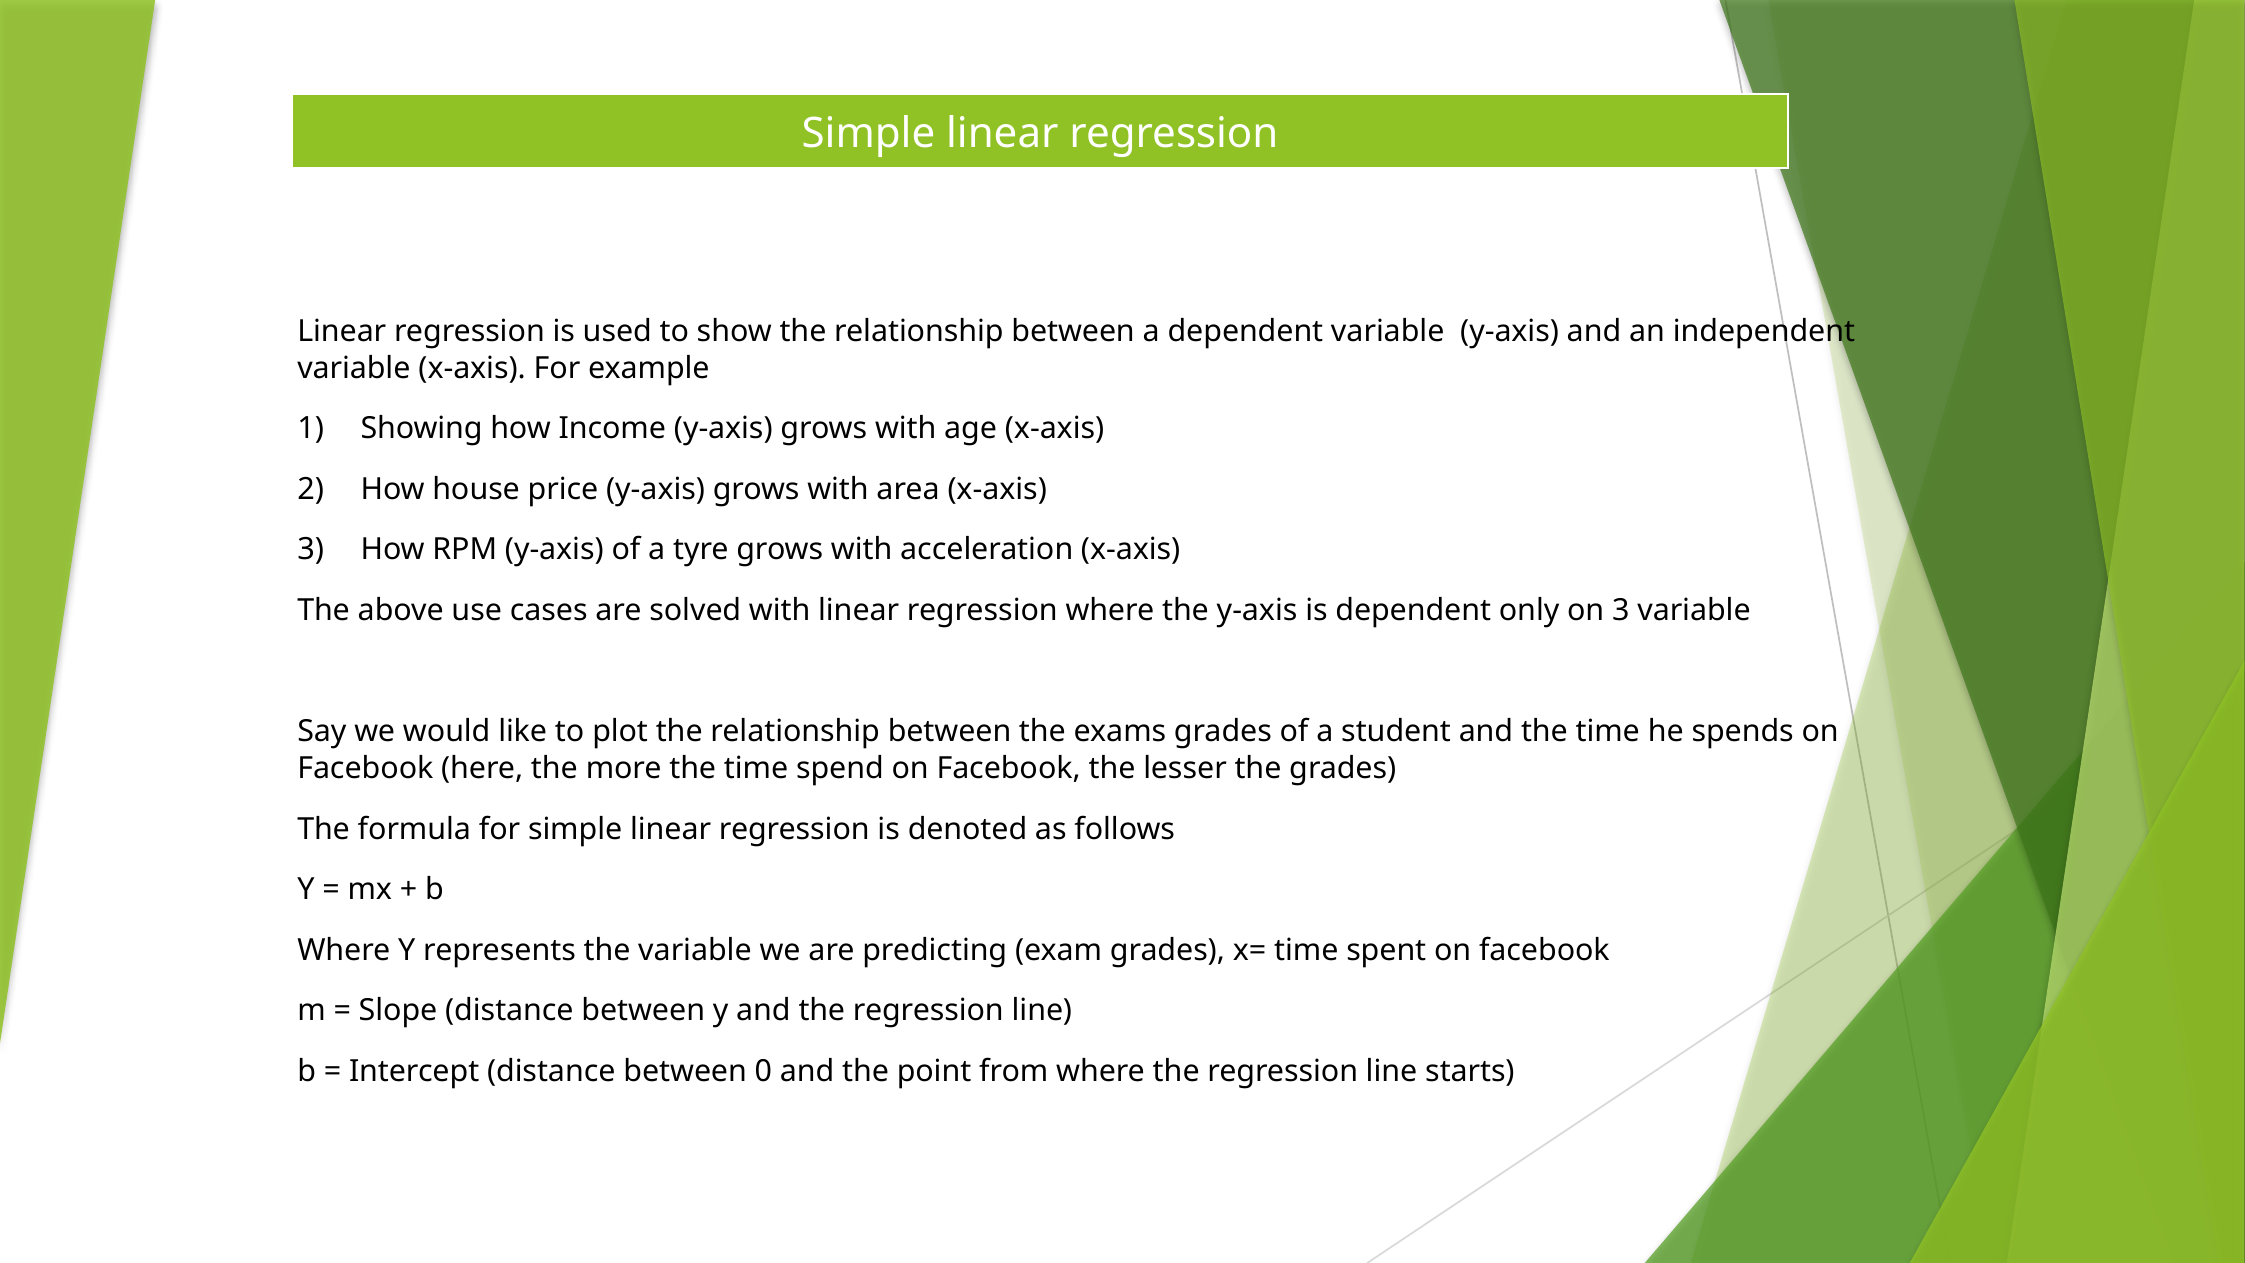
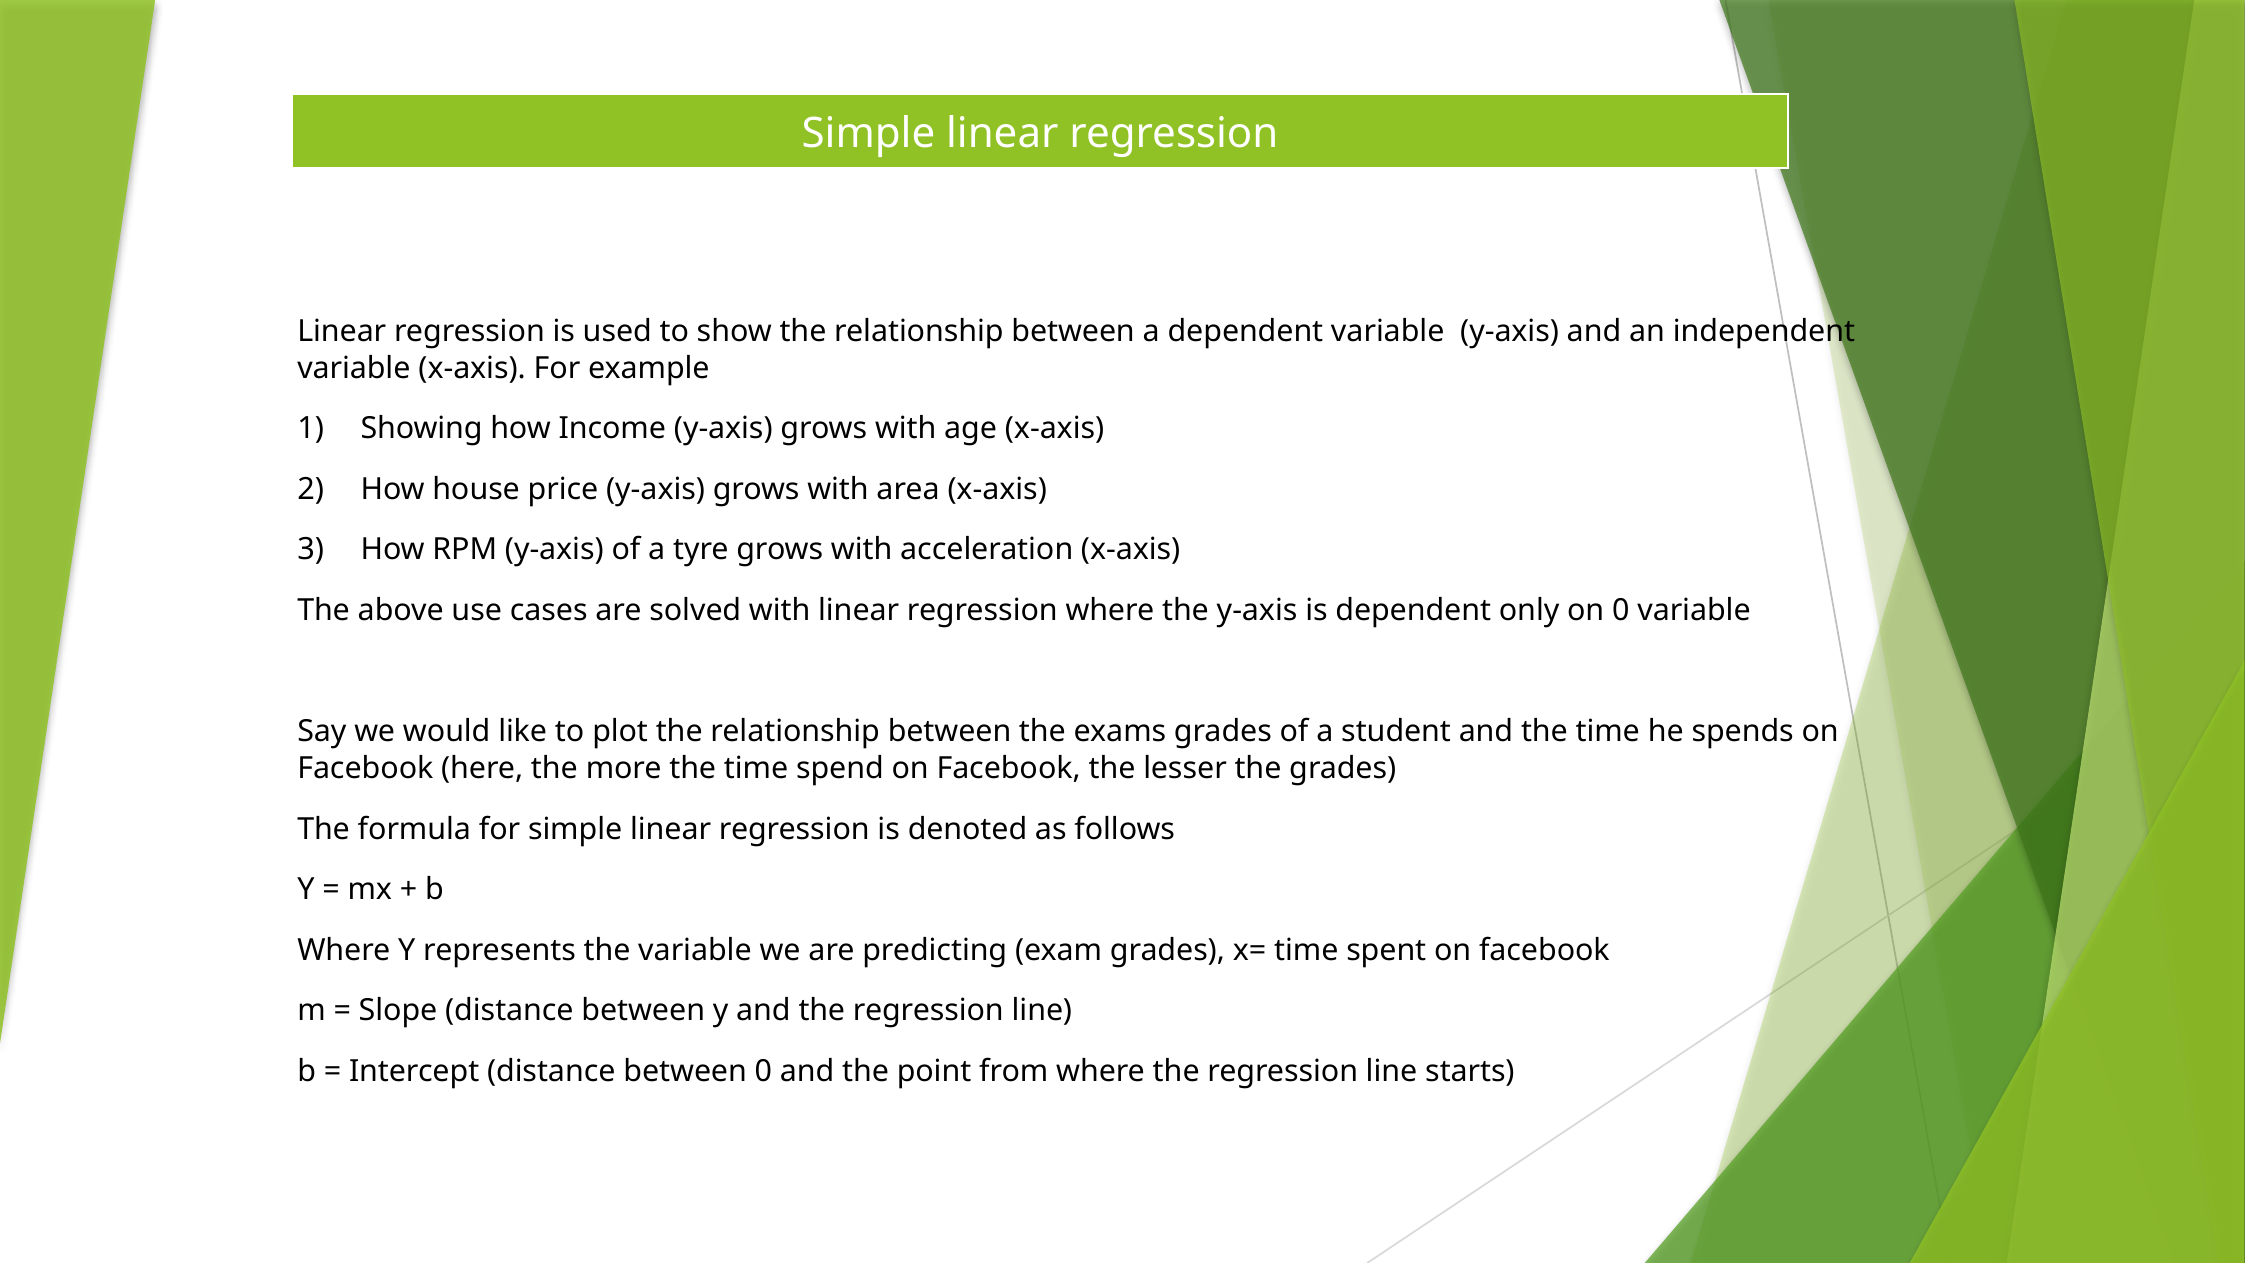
on 3: 3 -> 0 (1621, 610)
